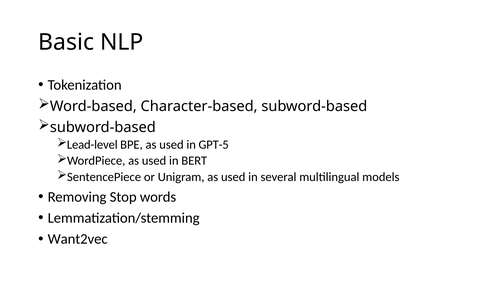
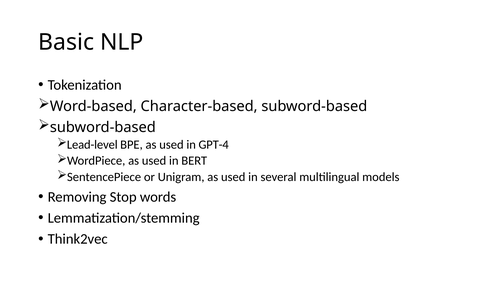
GPT-5: GPT-5 -> GPT-4 (214, 144)
Want2vec: Want2vec -> Think2vec (78, 239)
